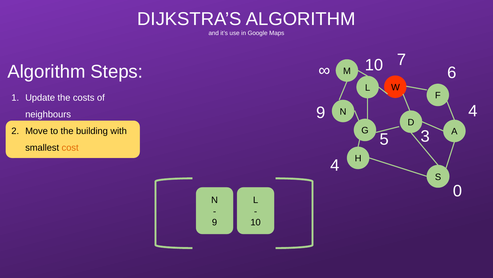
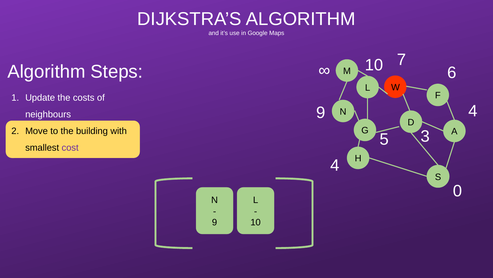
cost colour: orange -> purple (70, 147)
